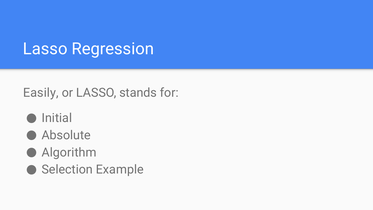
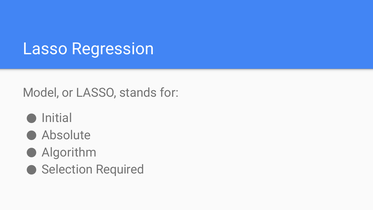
Easily: Easily -> Model (41, 93)
Example: Example -> Required (120, 169)
